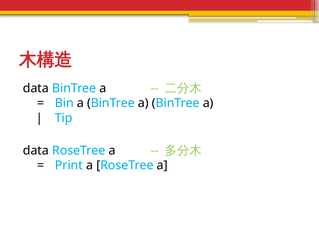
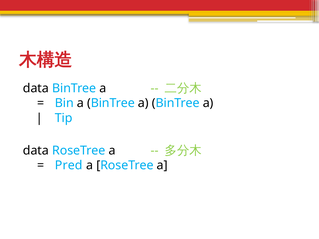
Print: Print -> Pred (69, 165)
